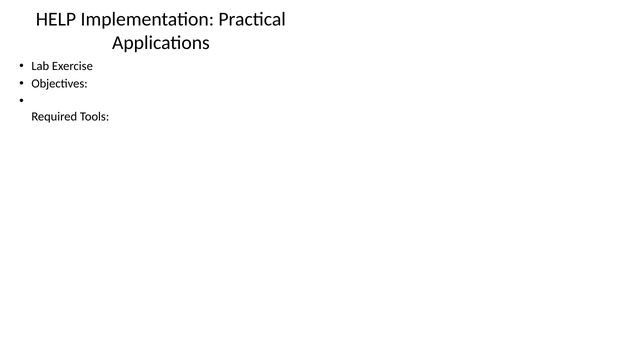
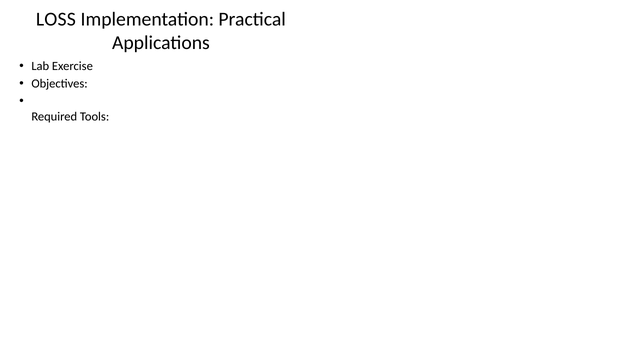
HELP: HELP -> LOSS (56, 19)
